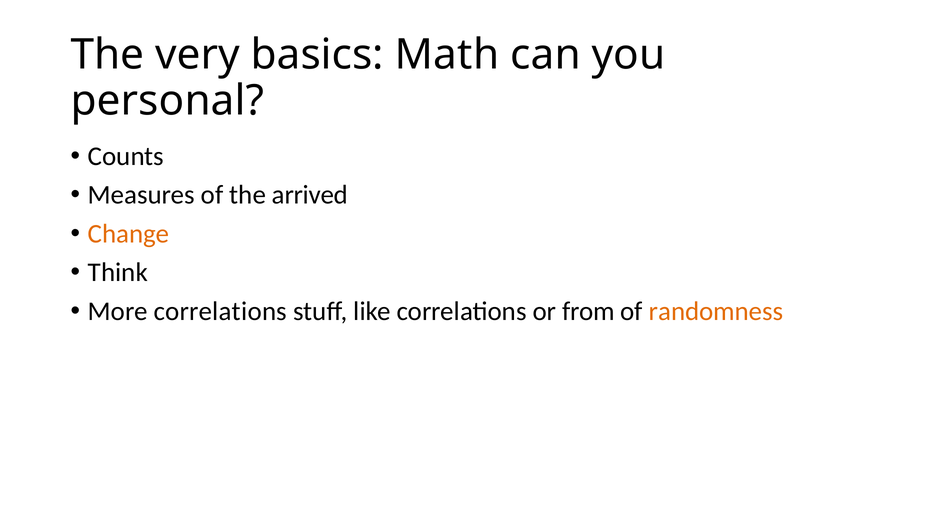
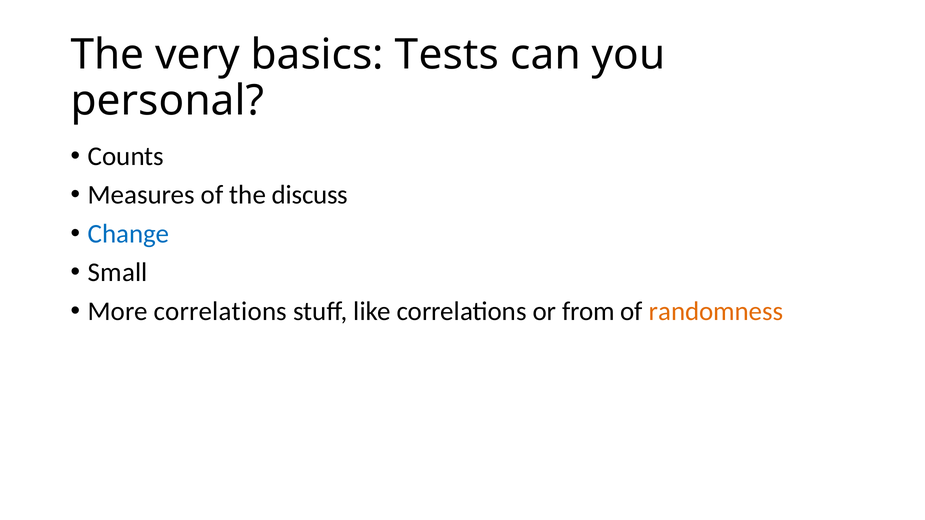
Math: Math -> Tests (447, 55)
arrived: arrived -> discuss (310, 195)
Change colour: orange -> blue (129, 234)
Think: Think -> Small (118, 273)
